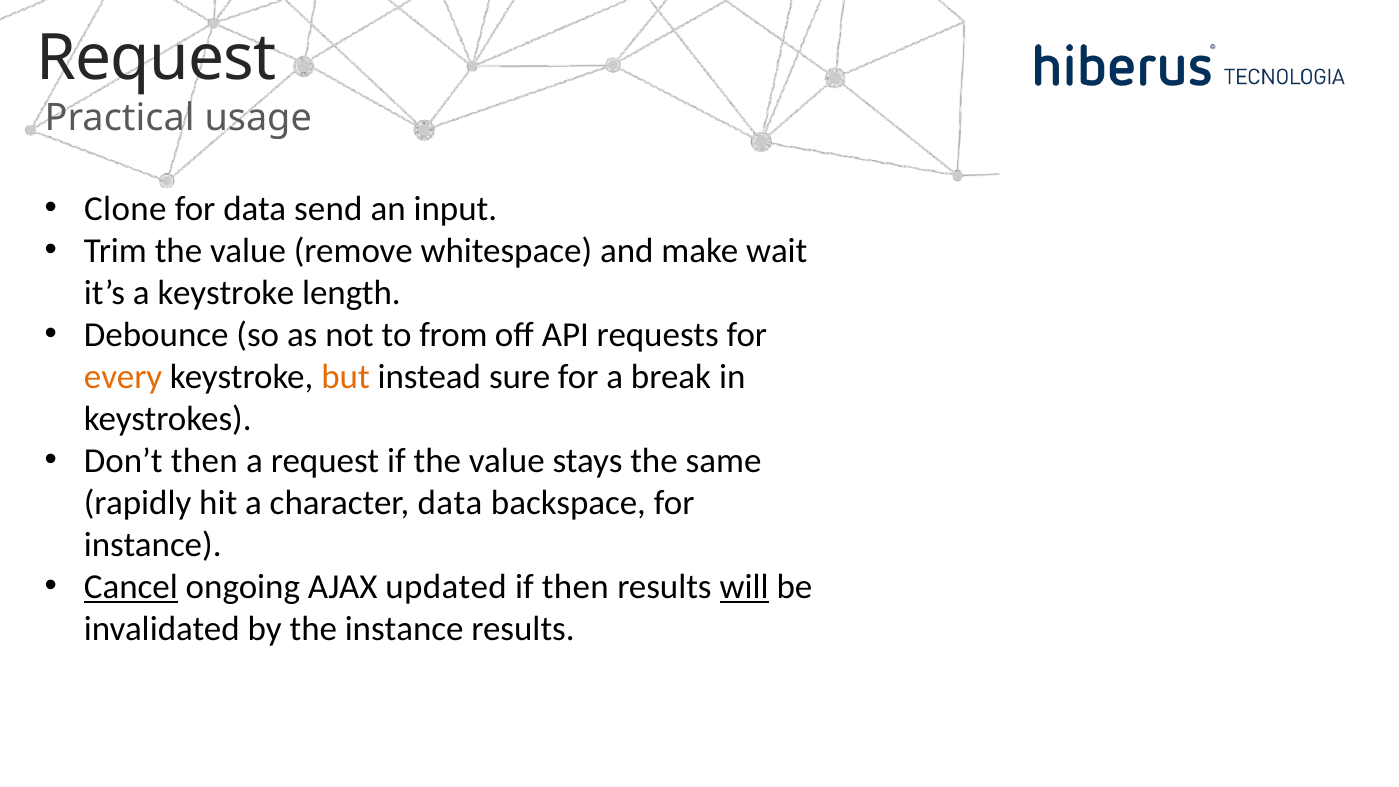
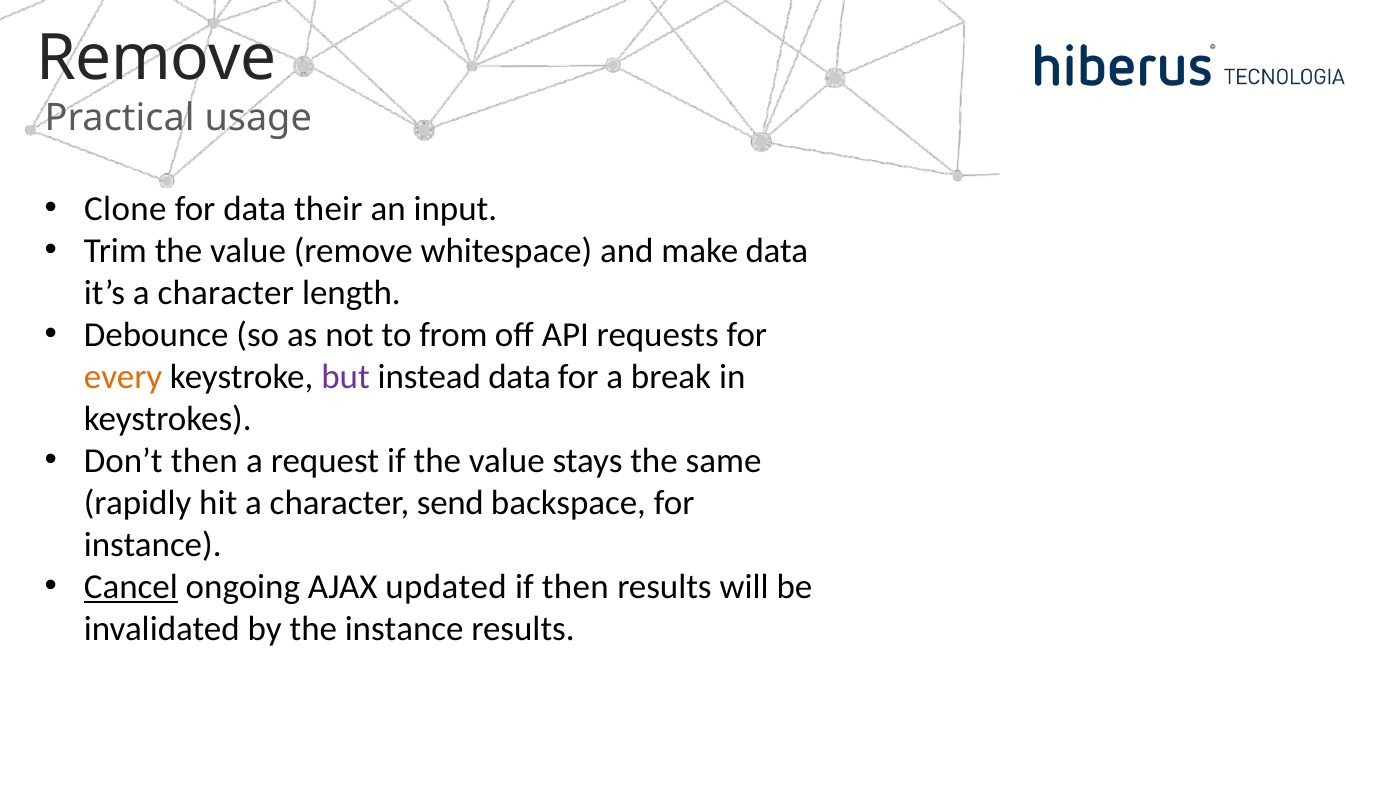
Request: Request -> Remove (157, 58)
send: send -> their (328, 209)
make wait: wait -> data (777, 251)
it’s a keystroke: keystroke -> character (226, 293)
but colour: orange -> purple (346, 377)
instead sure: sure -> data (520, 377)
character data: data -> send (450, 503)
will underline: present -> none (744, 587)
